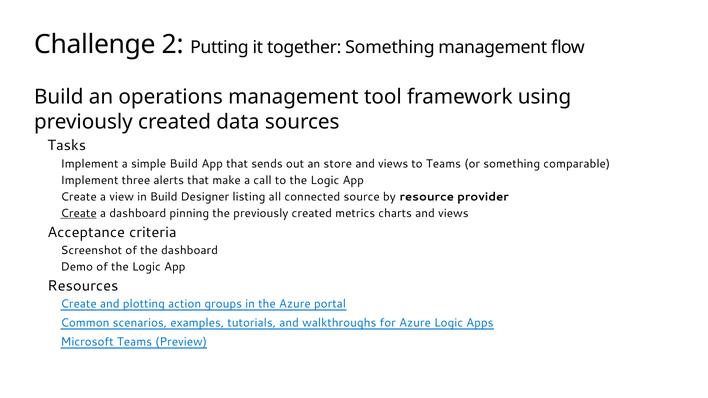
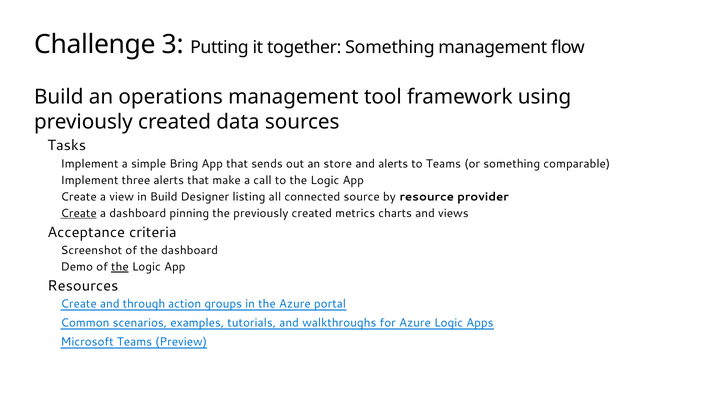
2: 2 -> 3 (173, 44)
simple Build: Build -> Bring (184, 164)
views: views -> alerts (393, 164)
the underline: none -> present (120, 267)
plotting: plotting -> through (144, 304)
